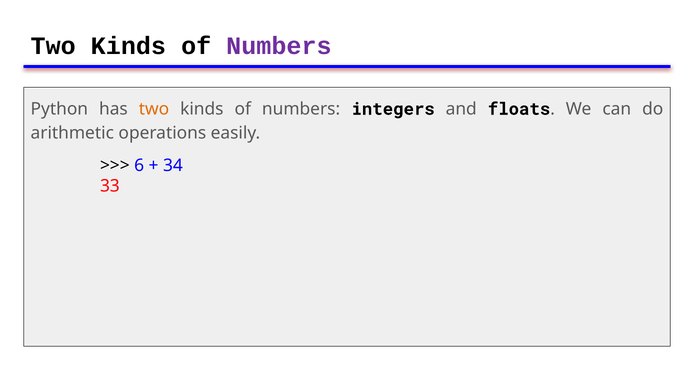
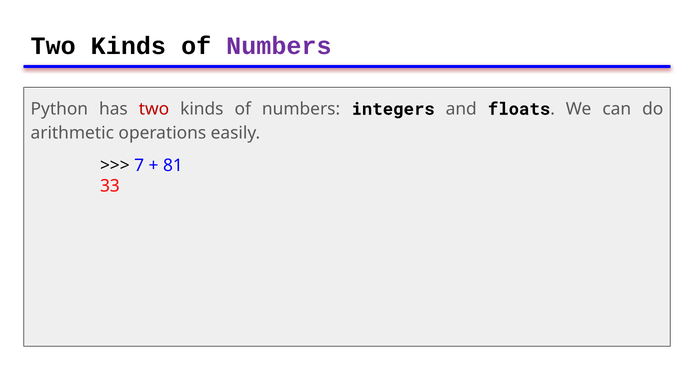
two colour: orange -> red (154, 109)
6: 6 -> 7 (139, 165)
34: 34 -> 81 (173, 165)
